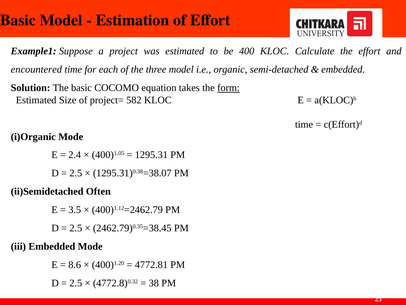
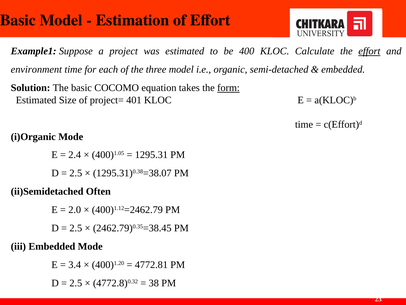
effort underline: none -> present (369, 51)
encountered: encountered -> environment (36, 69)
582: 582 -> 401 (134, 100)
3.5: 3.5 -> 2.0 (75, 210)
8.6: 8.6 -> 3.4 (75, 264)
